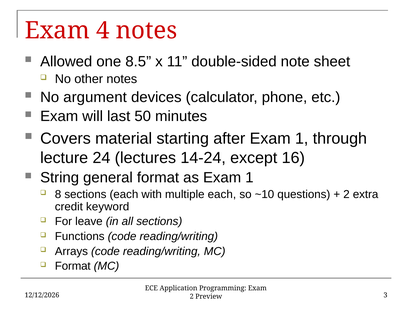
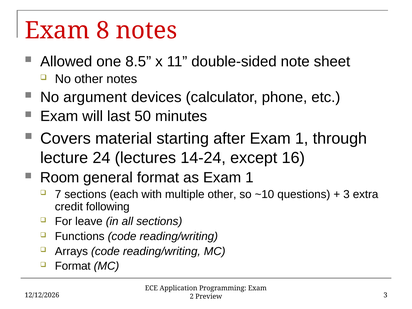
4: 4 -> 8 (103, 31)
String: String -> Room (60, 178)
8: 8 -> 7 (58, 194)
multiple each: each -> other (222, 194)
2: 2 -> 3 (346, 194)
keyword: keyword -> following (108, 207)
